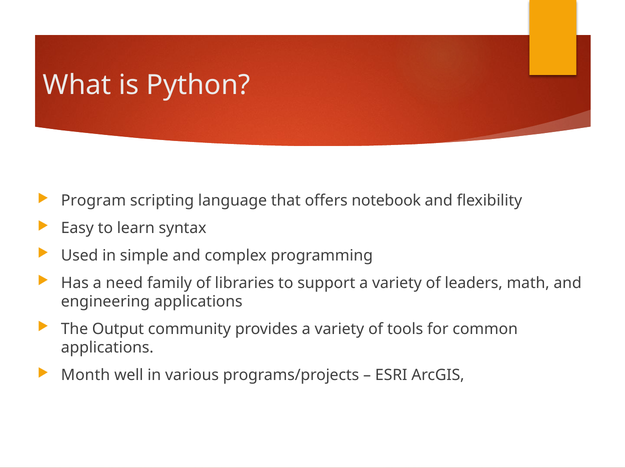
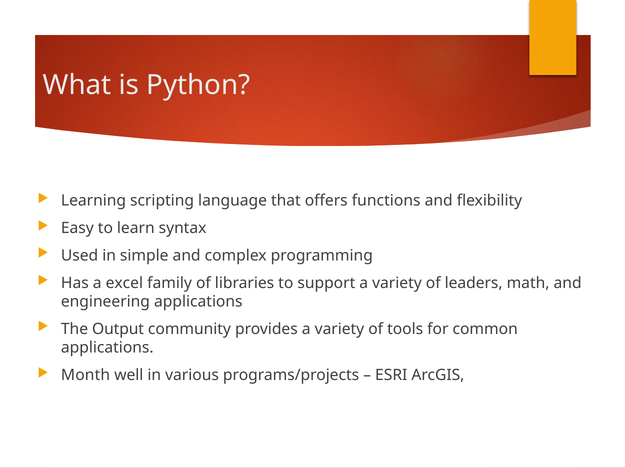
Program: Program -> Learning (94, 201)
notebook: notebook -> functions (386, 201)
need: need -> excel (124, 283)
